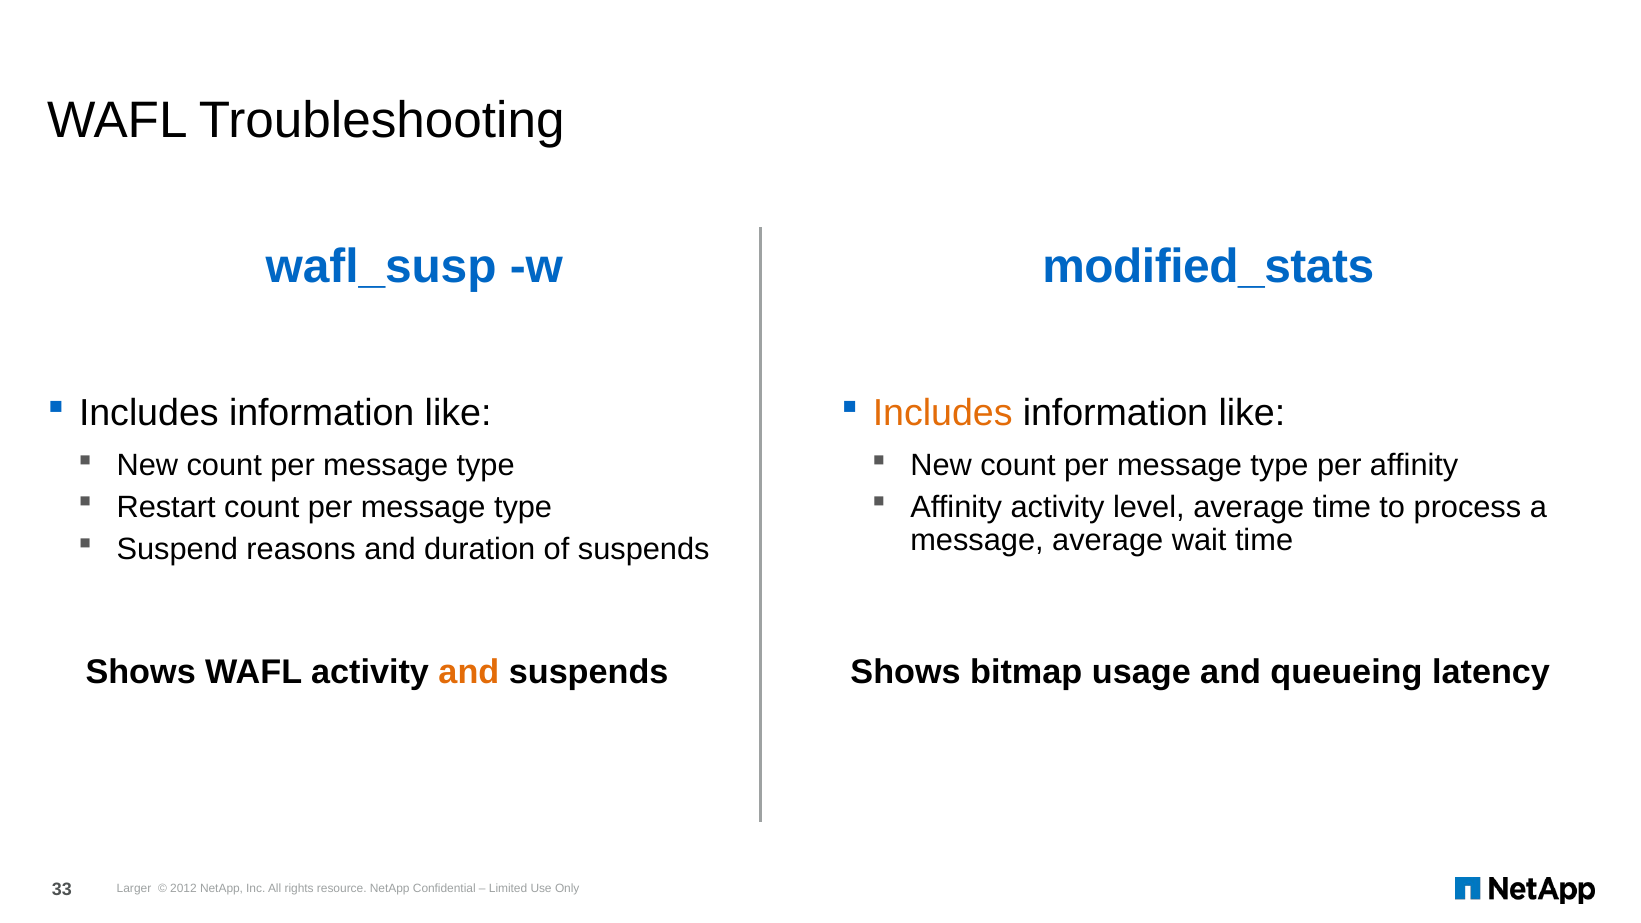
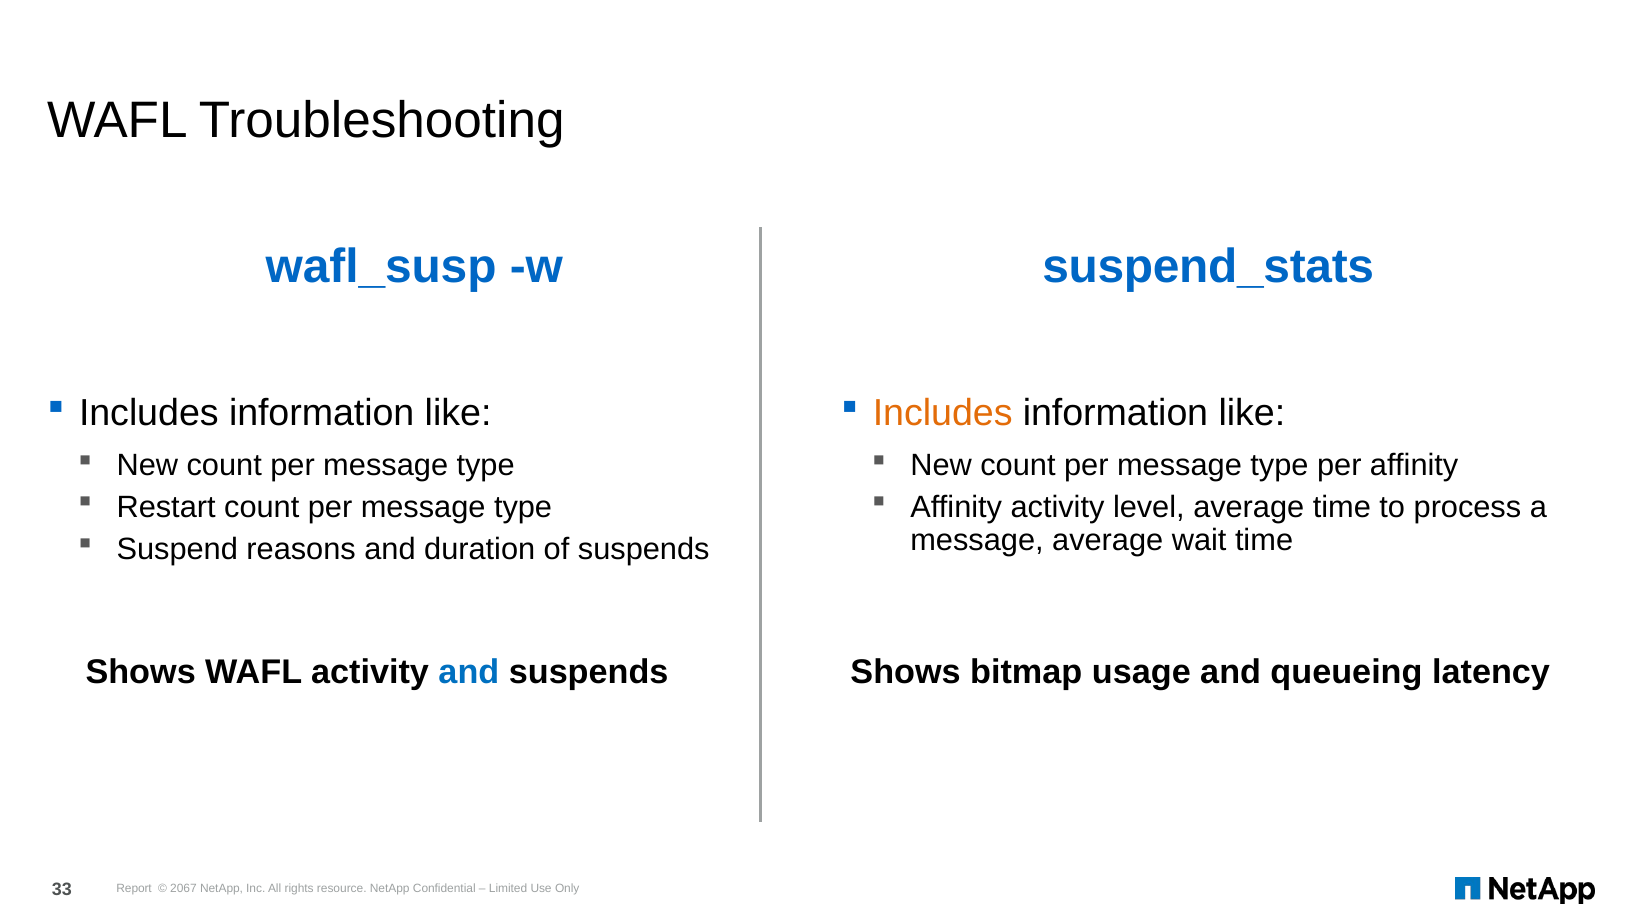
modified_stats: modified_stats -> suspend_stats (1208, 267)
and colour: orange -> blue (469, 672)
Larger: Larger -> Report (134, 888)
2012: 2012 -> 2067 (183, 888)
